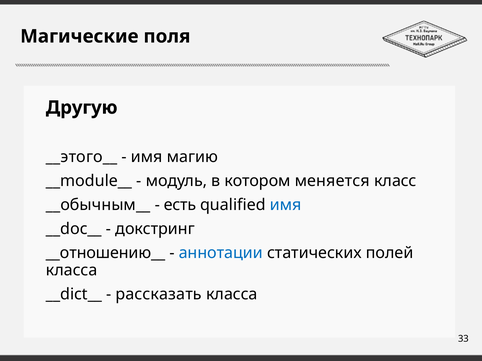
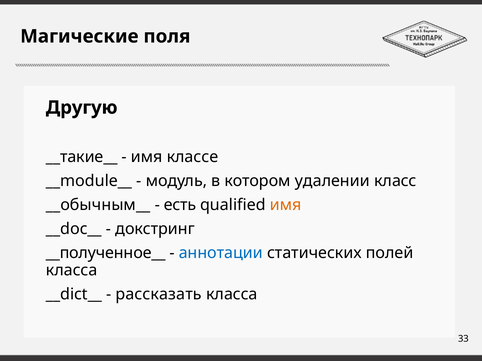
__этого__: __этого__ -> __такие__ (82, 157)
магию: магию -> классе (192, 157)
меняется: меняется -> удалении (332, 181)
имя colour: blue -> orange (286, 205)
__отношению__: __отношению__ -> __полученное__ (106, 253)
